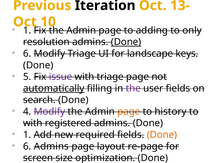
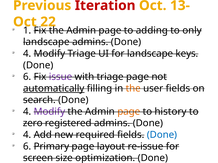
Iteration colour: black -> red (105, 6)
10: 10 -> 22 (48, 22)
resolution: resolution -> landscape (46, 42)
Done underline: present -> none (126, 42)
6: 6 -> 4 (27, 54)
5: 5 -> 6 (27, 77)
the colour: purple -> orange (133, 89)
with: with -> zero (33, 124)
1: 1 -> 4 (27, 135)
Done colour: orange -> blue (162, 135)
6 Admins: Admins -> Primary (51, 147)
re-page: re-page -> re-issue (146, 147)
